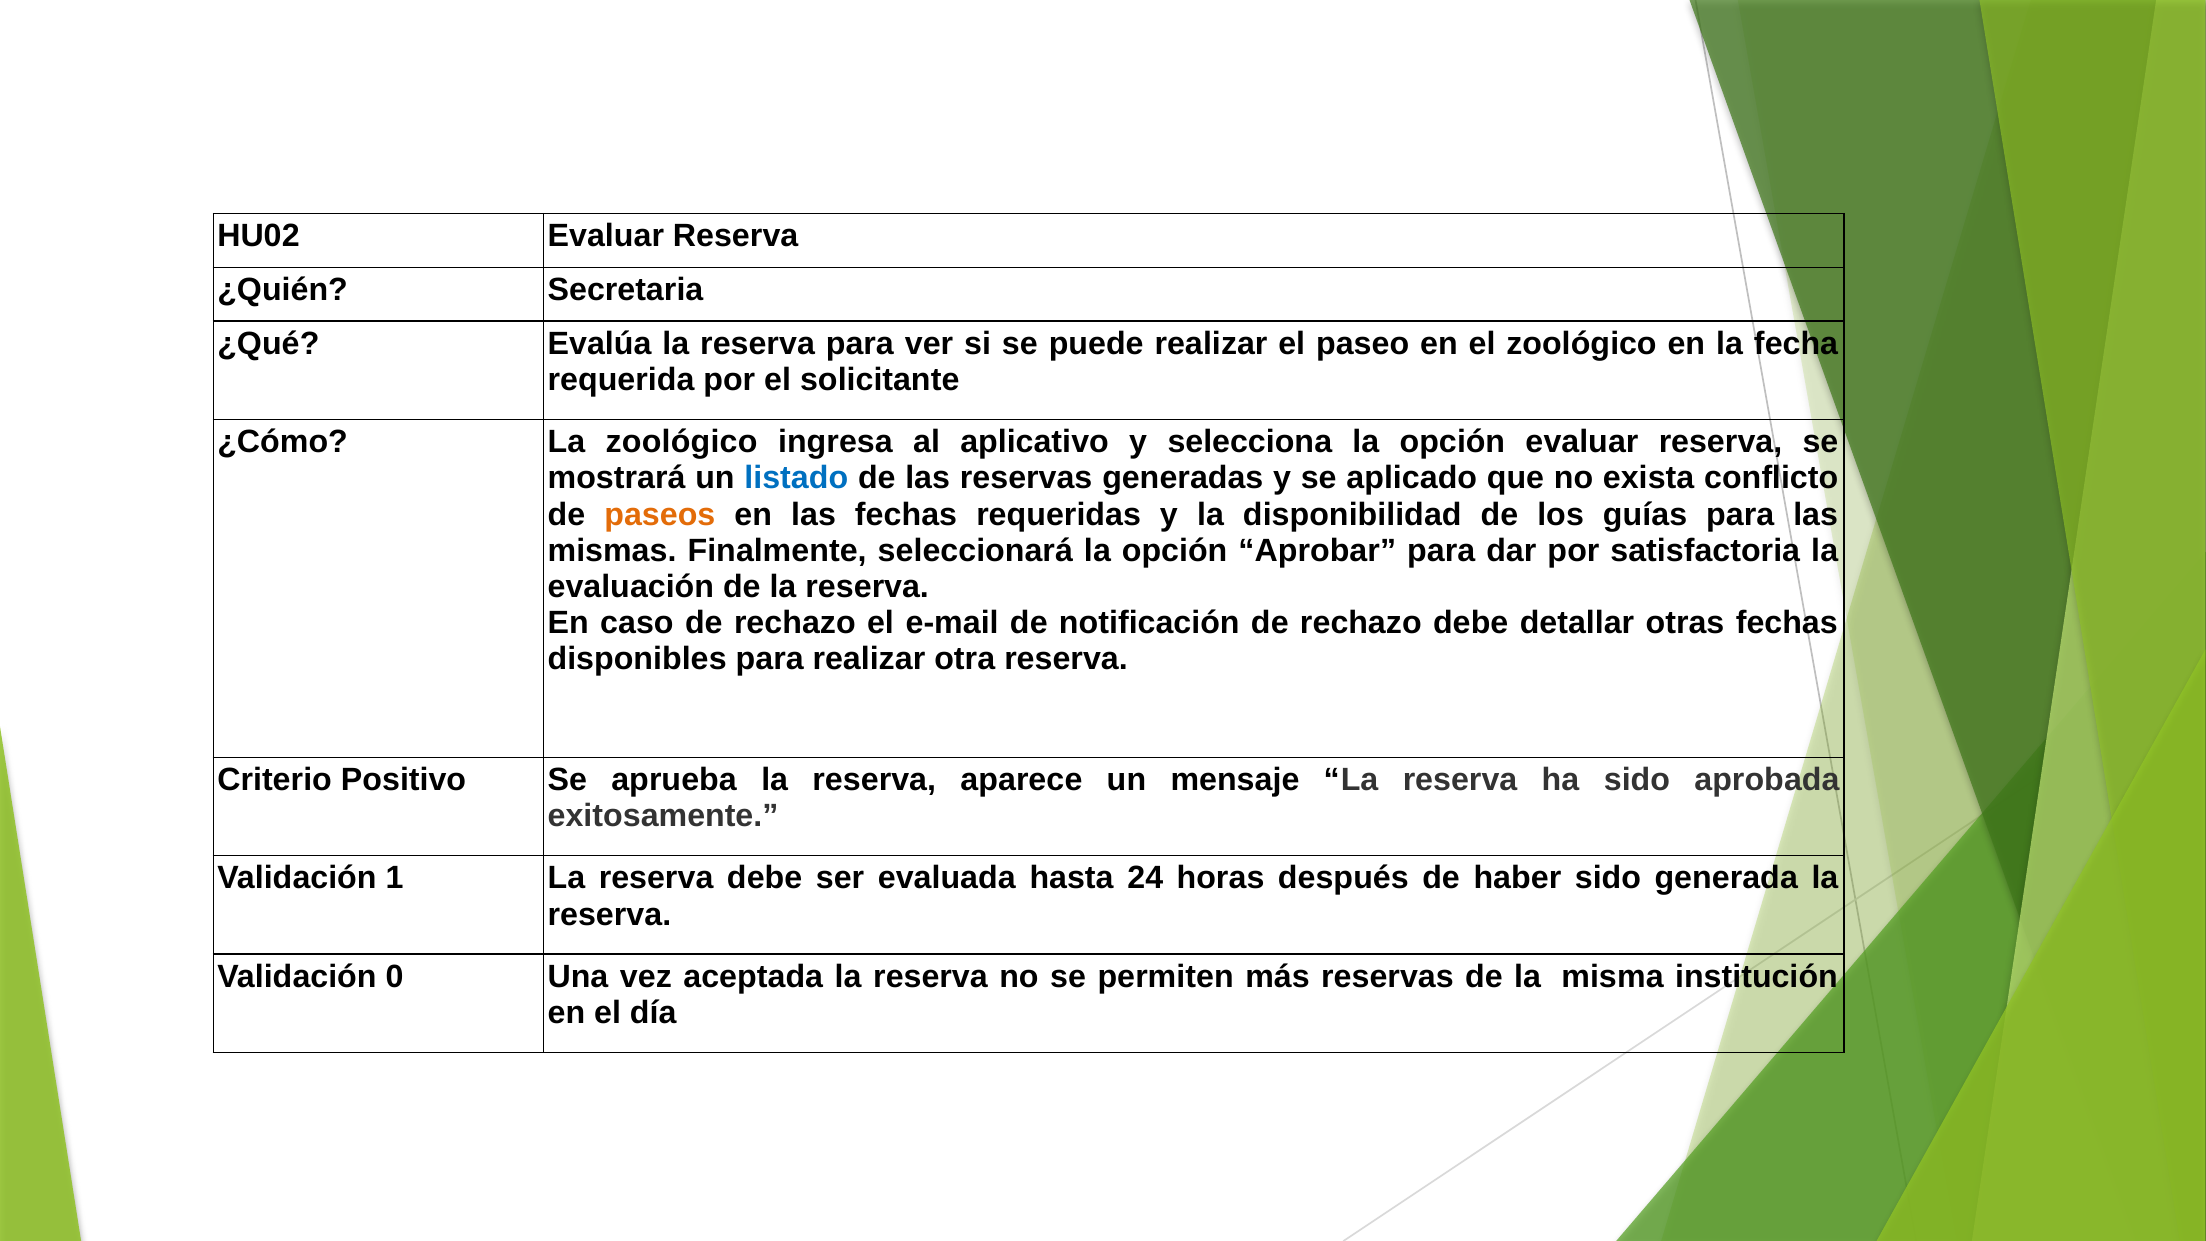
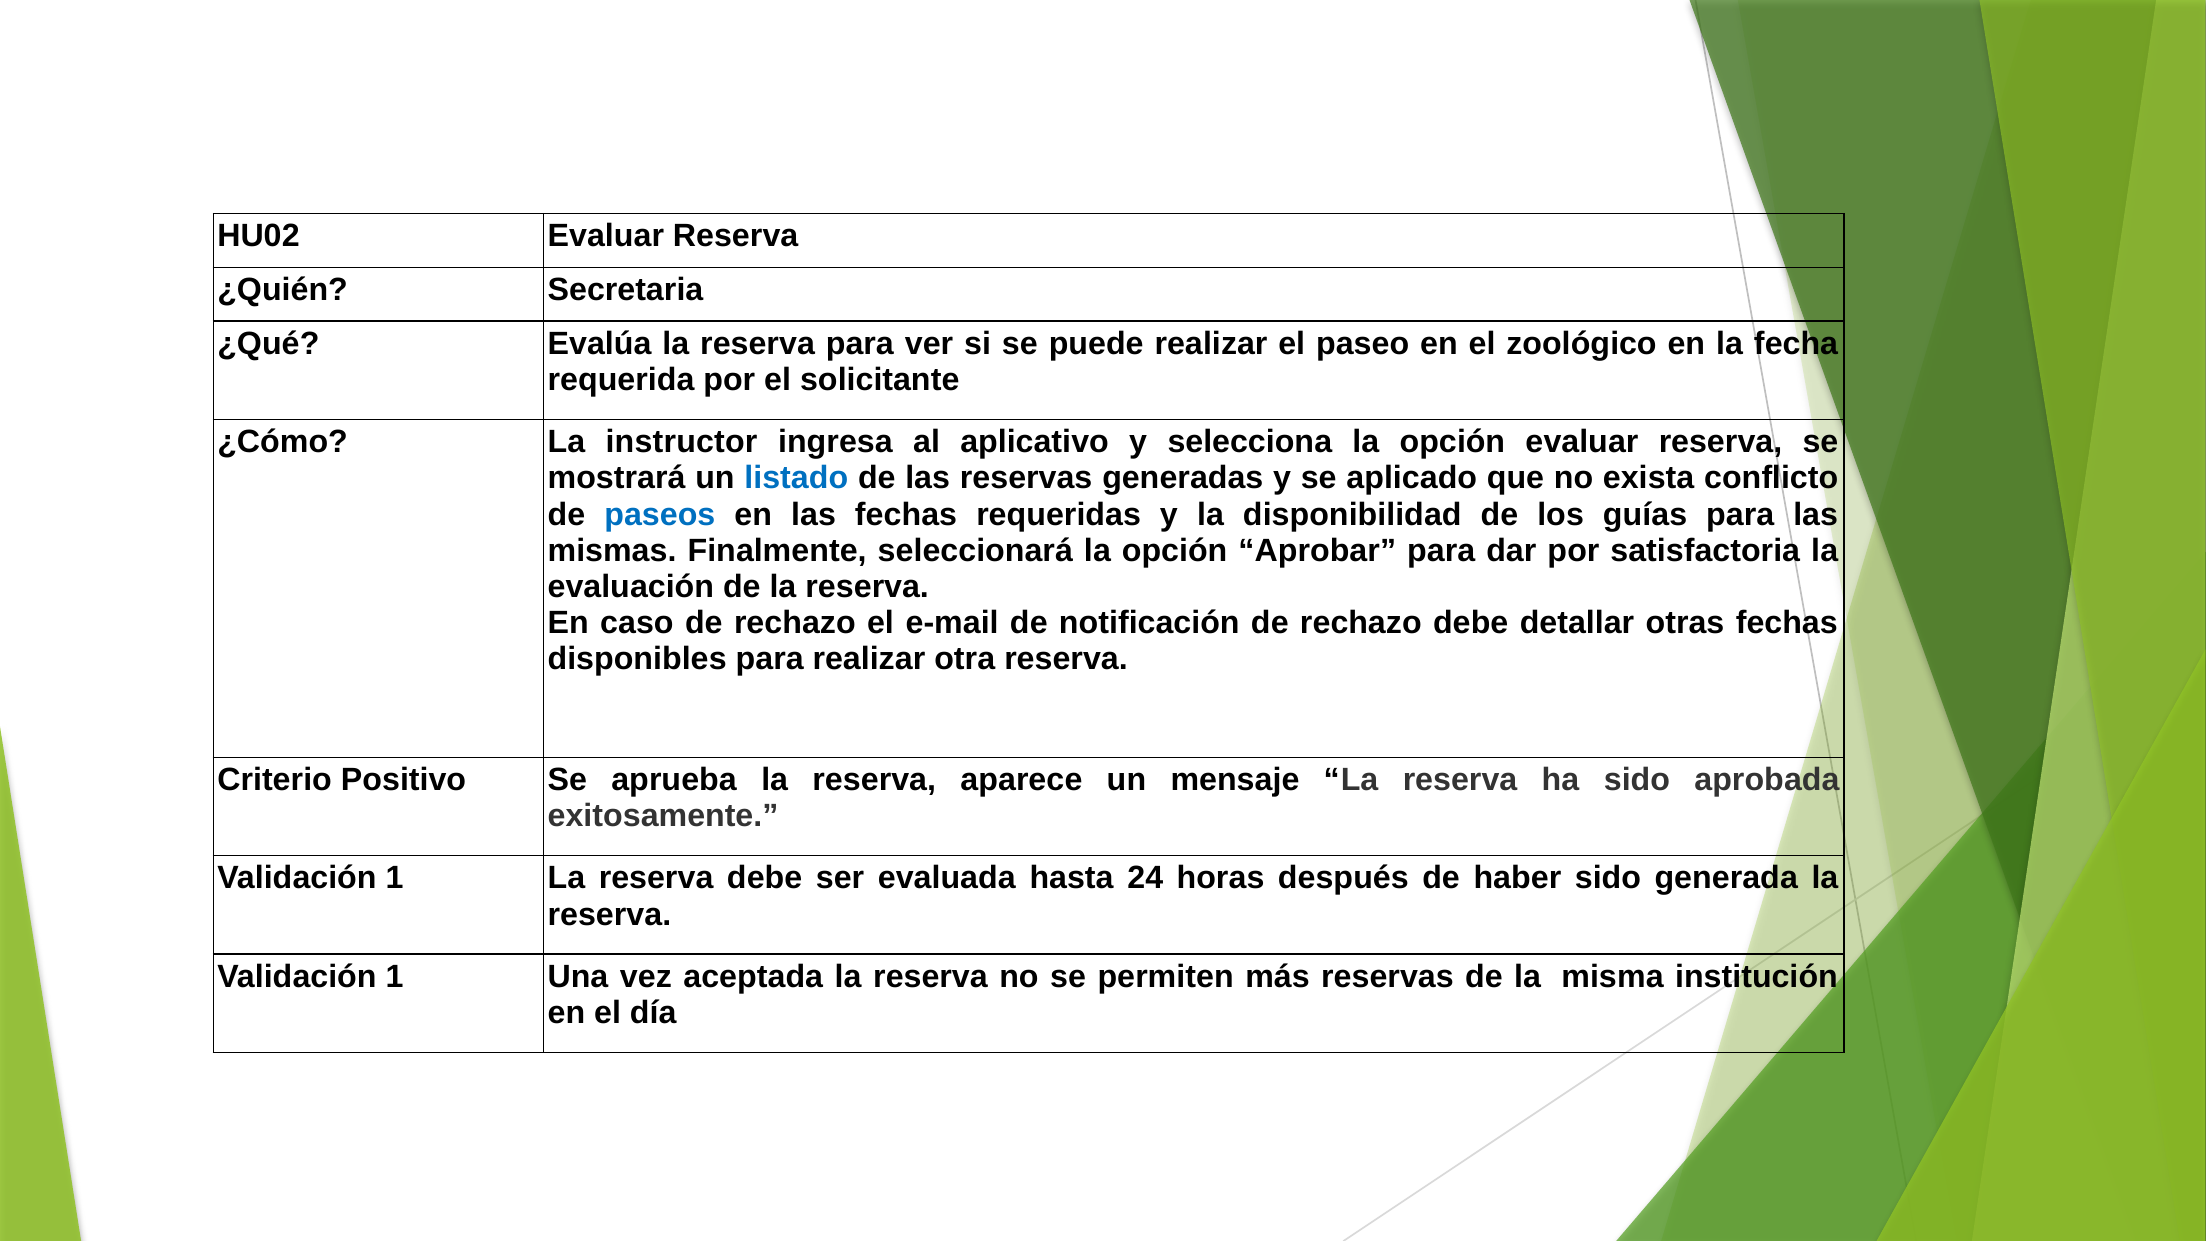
La zoológico: zoológico -> instructor (682, 442)
paseos colour: orange -> blue (660, 514)
0: 0 -> 1 (395, 977)
